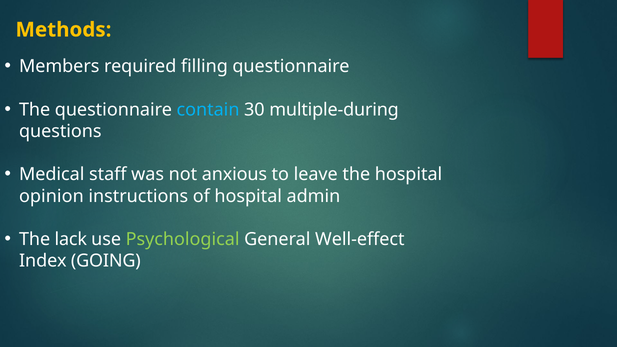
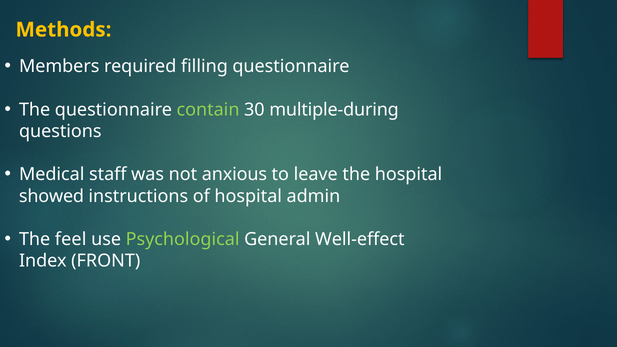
contain colour: light blue -> light green (208, 110)
opinion: opinion -> showed (51, 196)
lack: lack -> feel (71, 239)
GOING: GOING -> FRONT (106, 261)
